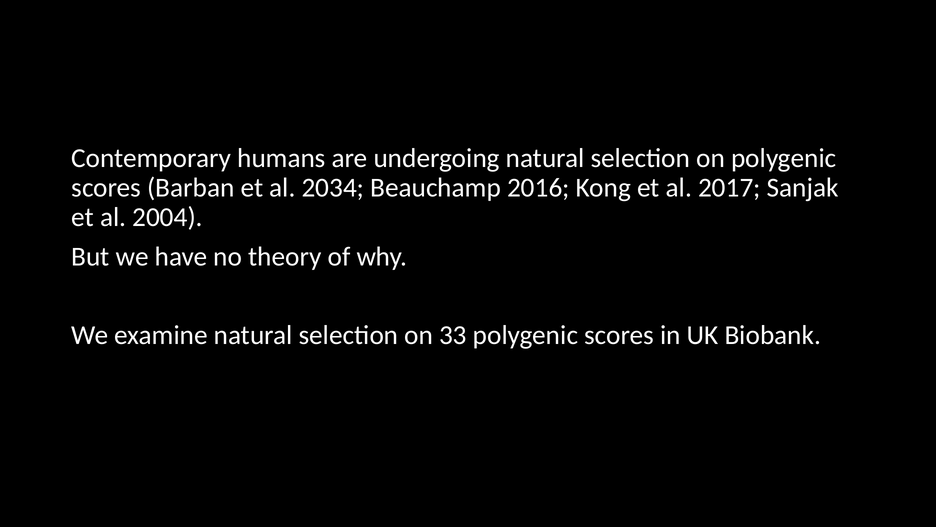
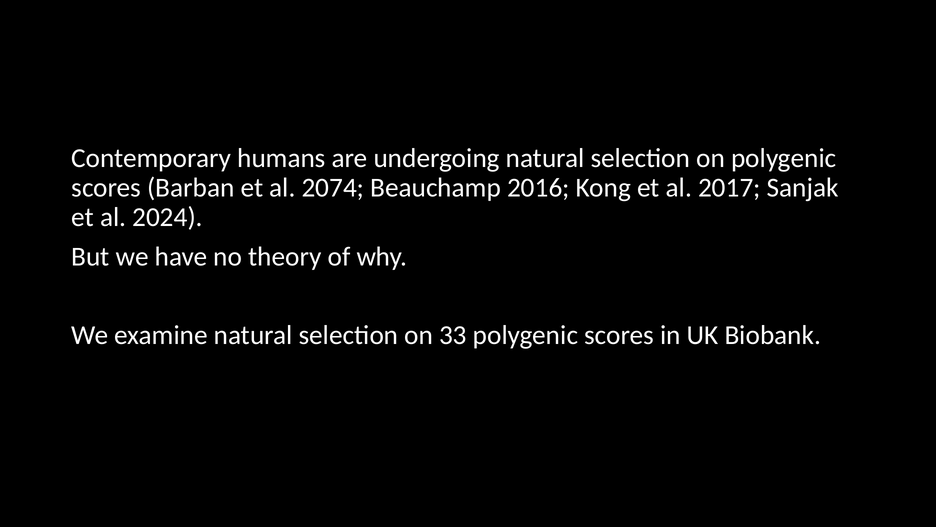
2034: 2034 -> 2074 (333, 188)
2004: 2004 -> 2024 (167, 217)
